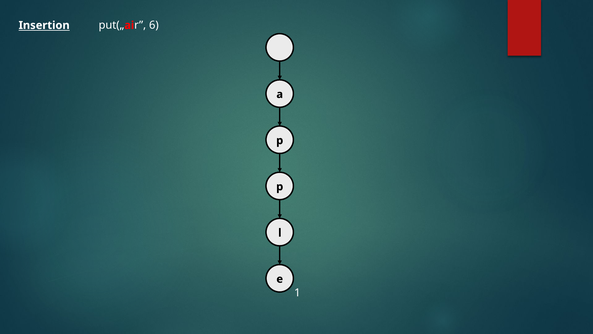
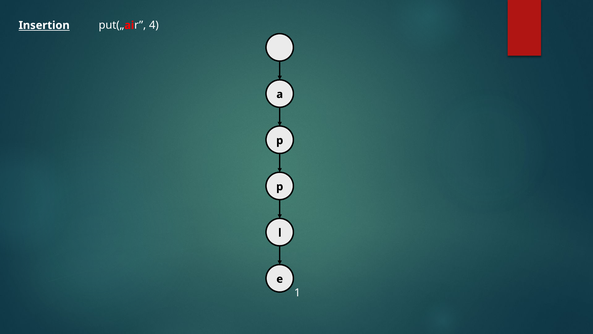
6: 6 -> 4 (154, 25)
